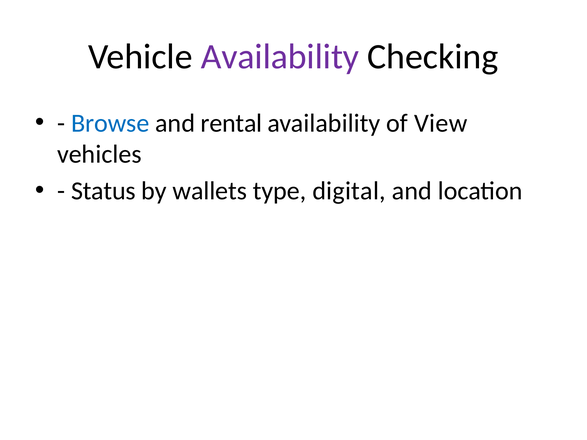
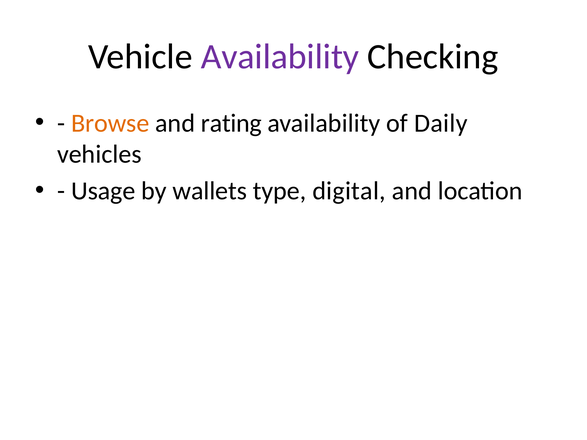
Browse colour: blue -> orange (110, 123)
rental: rental -> rating (231, 123)
View: View -> Daily (441, 123)
Status: Status -> Usage (103, 191)
